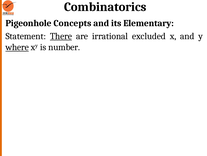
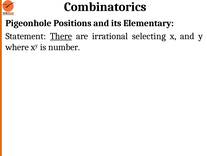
Concepts: Concepts -> Positions (72, 23)
excluded: excluded -> selecting (149, 36)
where underline: present -> none (17, 47)
